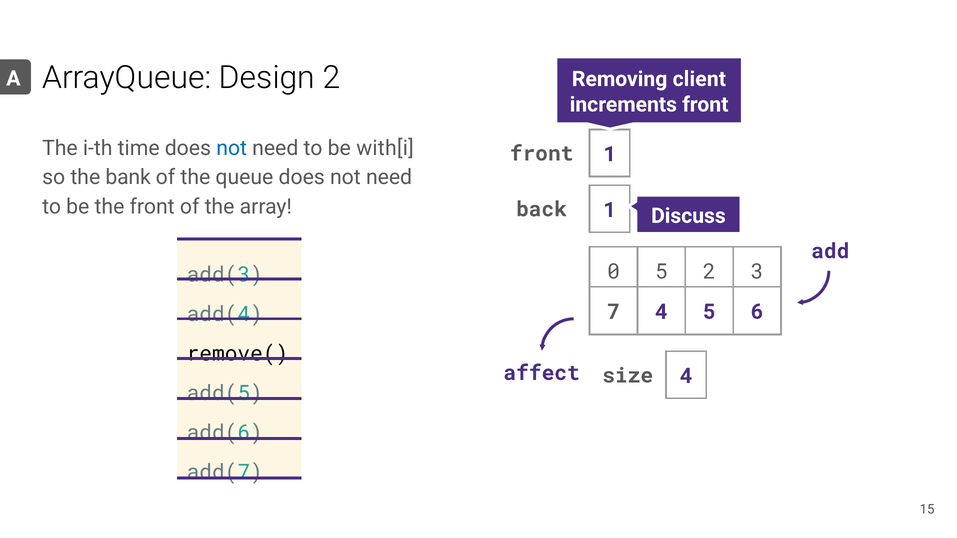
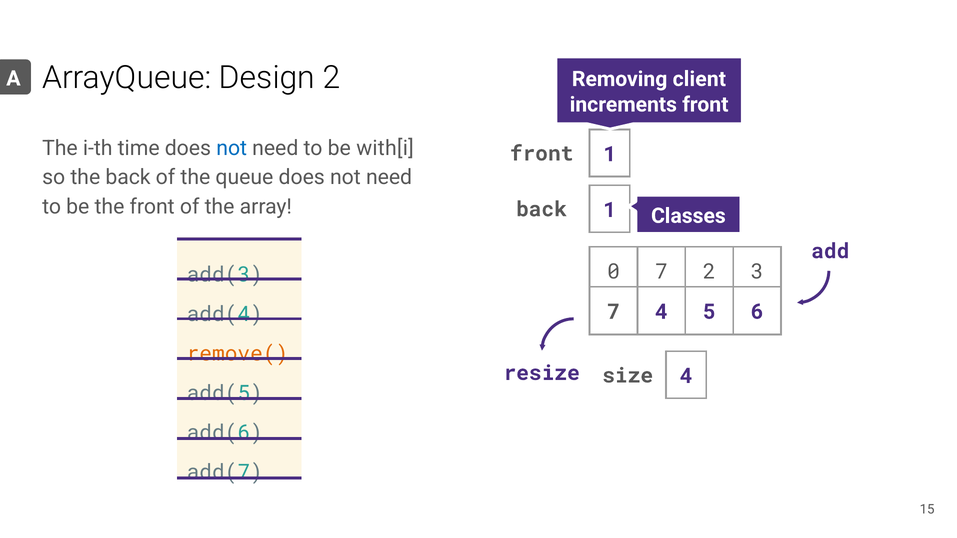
the bank: bank -> back (128, 177)
Discuss: Discuss -> Classes (688, 216)
0 5: 5 -> 7 (661, 272)
remove( colour: black -> orange (238, 354)
affect: affect -> resize (542, 373)
